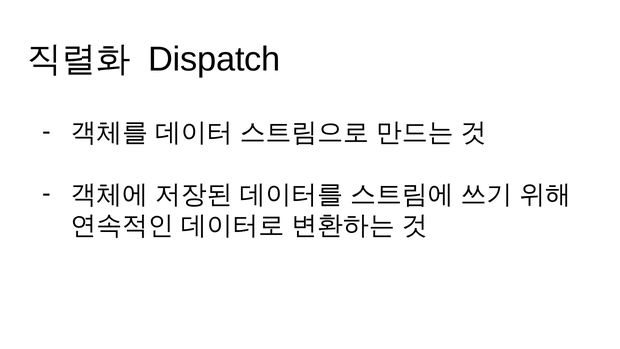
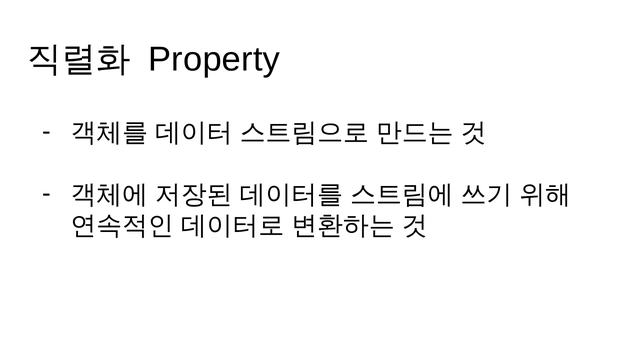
Dispatch: Dispatch -> Property (214, 59)
